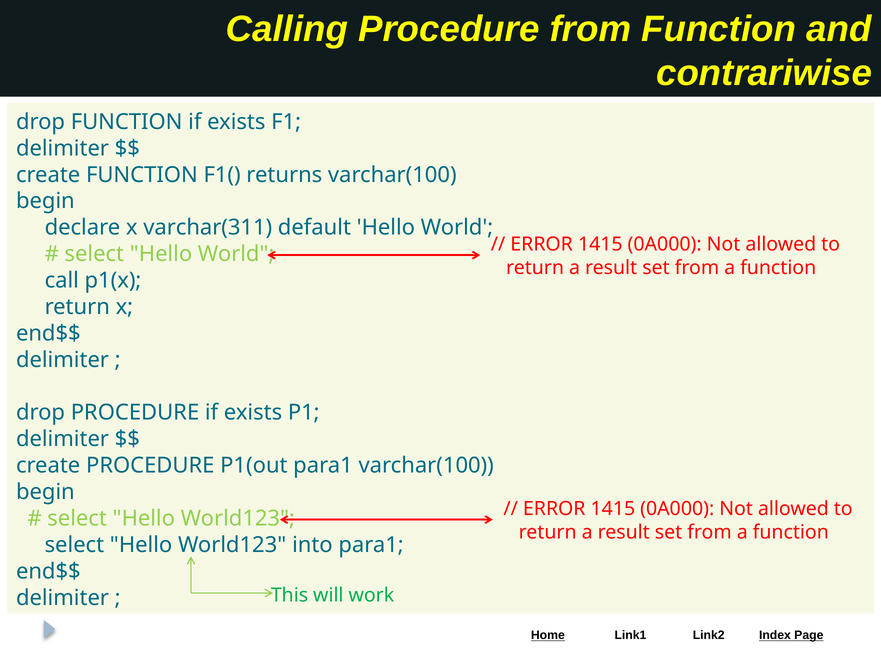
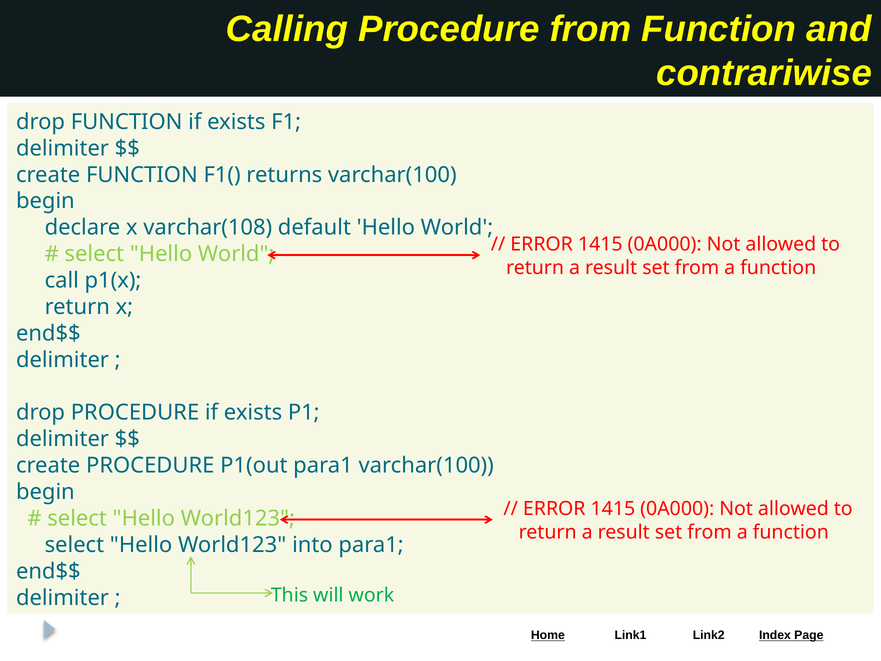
varchar(311: varchar(311 -> varchar(108 (208, 228)
